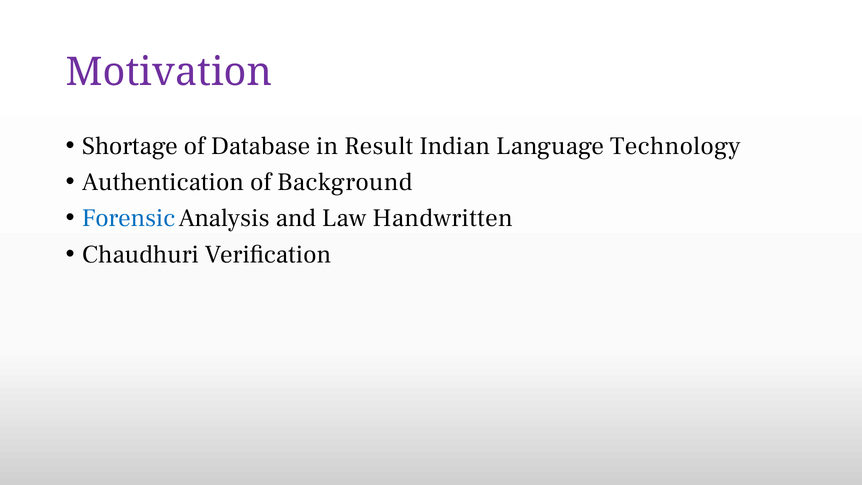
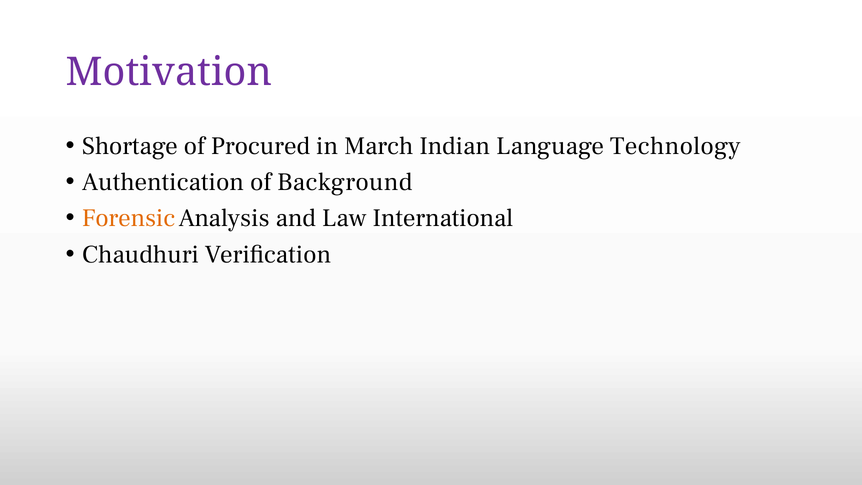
Database: Database -> Procured (261, 146)
Result: Result -> March (379, 146)
Forensic colour: blue -> orange (129, 218)
Handwritten: Handwritten -> International (443, 218)
